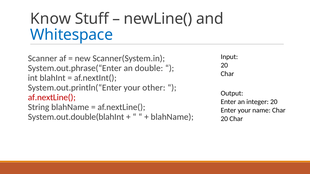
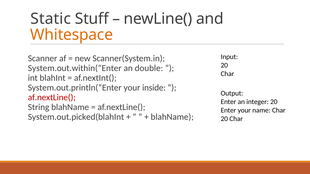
Know: Know -> Static (51, 19)
Whitespace colour: blue -> orange (72, 35)
System.out.phrase(“Enter: System.out.phrase(“Enter -> System.out.within(“Enter (75, 68)
other: other -> inside (154, 88)
System.out.double(blahInt: System.out.double(blahInt -> System.out.picked(blahInt (76, 117)
